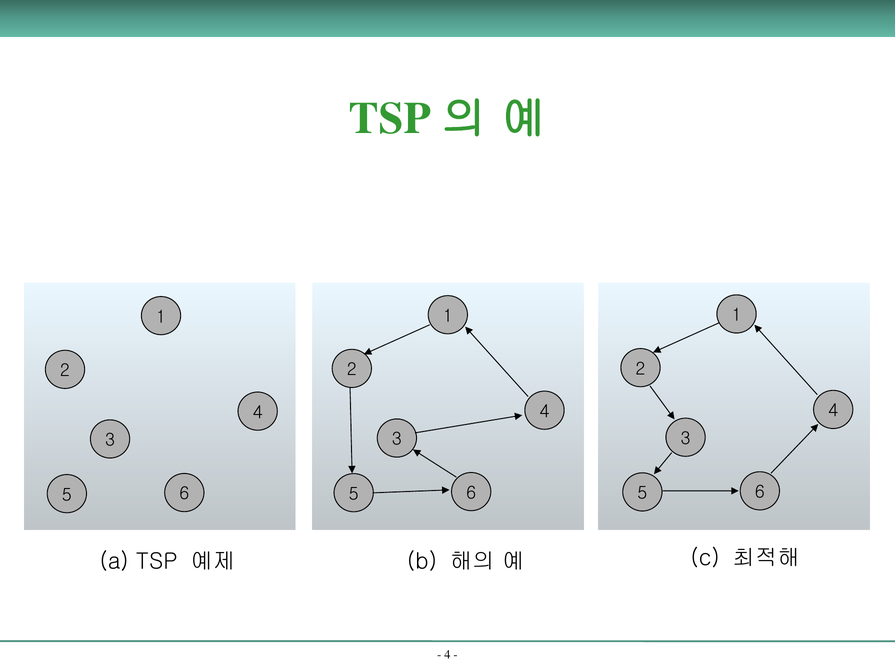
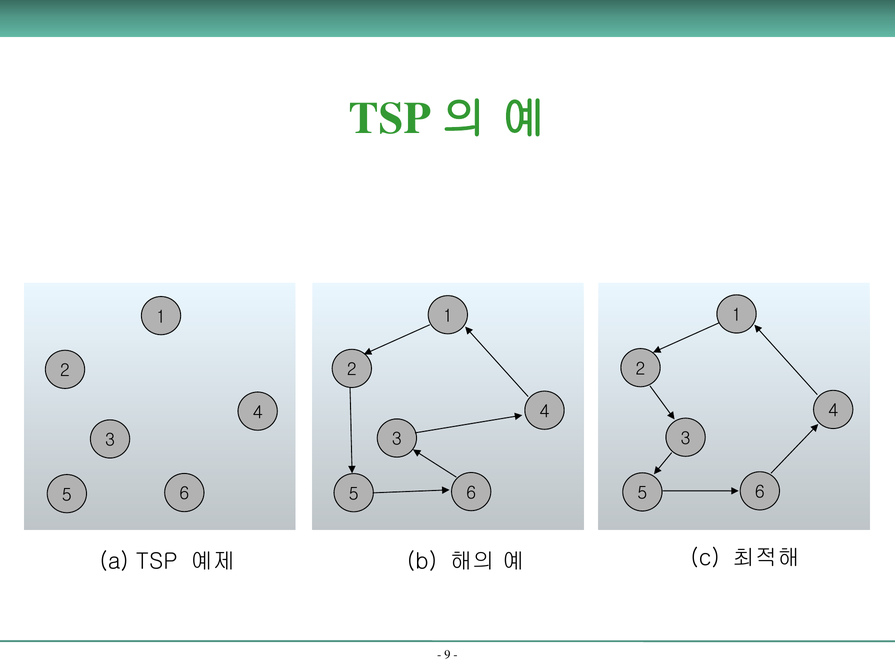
4: 4 -> 9 (447, 655)
